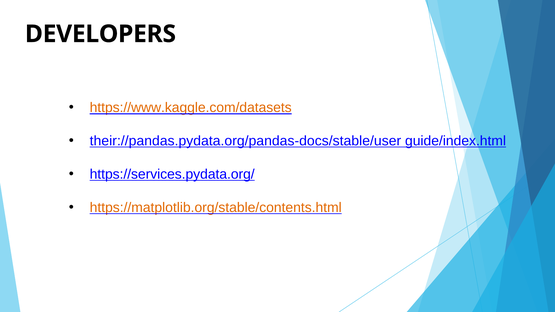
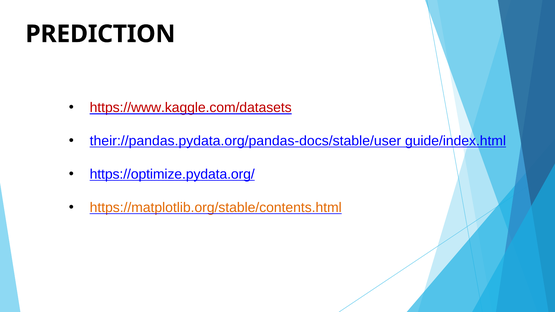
DEVELOPERS: DEVELOPERS -> PREDICTION (100, 34)
https://www.kaggle.com/datasets colour: orange -> red (191, 108)
https://services.pydata.org/: https://services.pydata.org/ -> https://optimize.pydata.org/ (172, 174)
